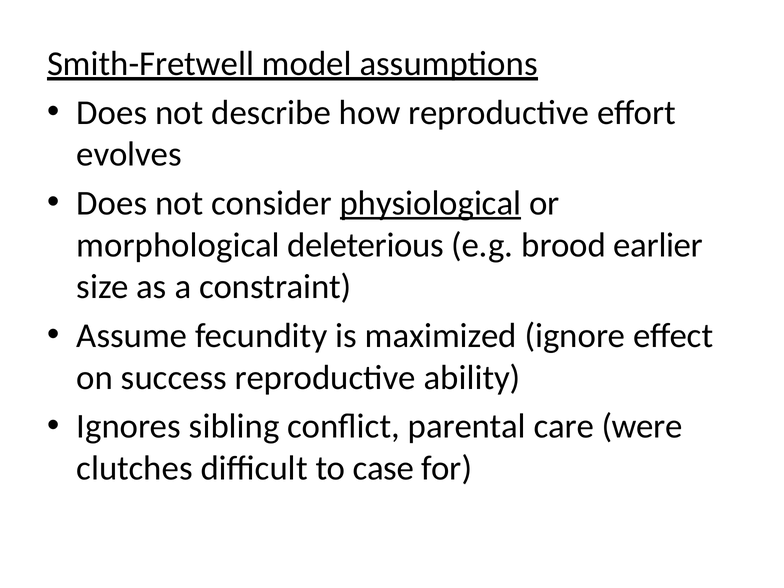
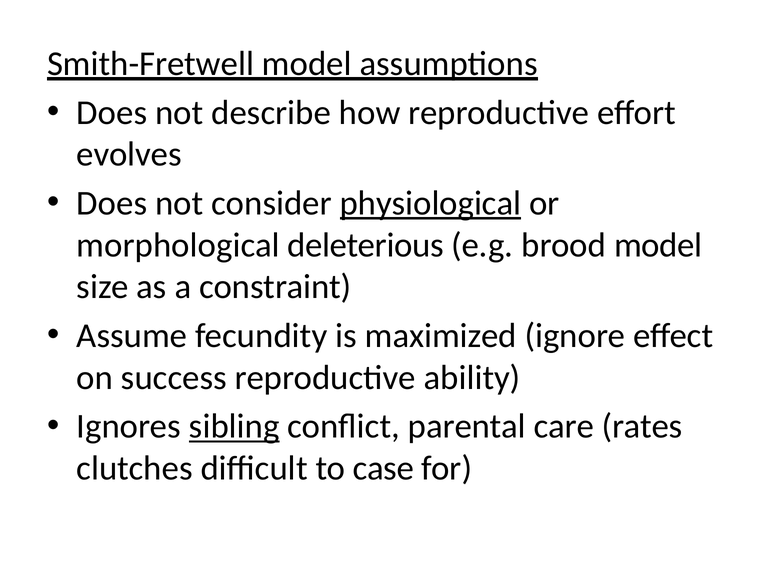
brood earlier: earlier -> model (658, 245)
sibling underline: none -> present (234, 426)
were: were -> rates (642, 426)
